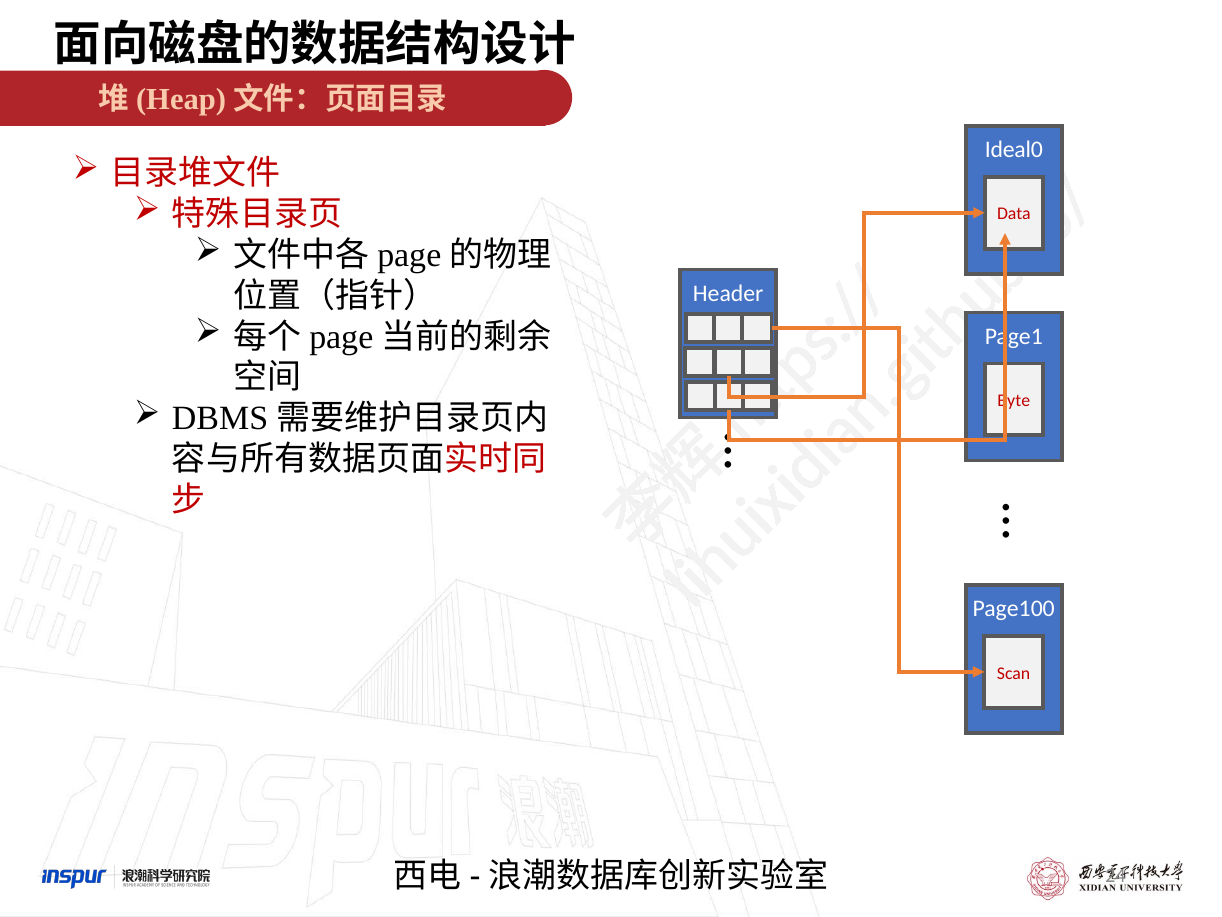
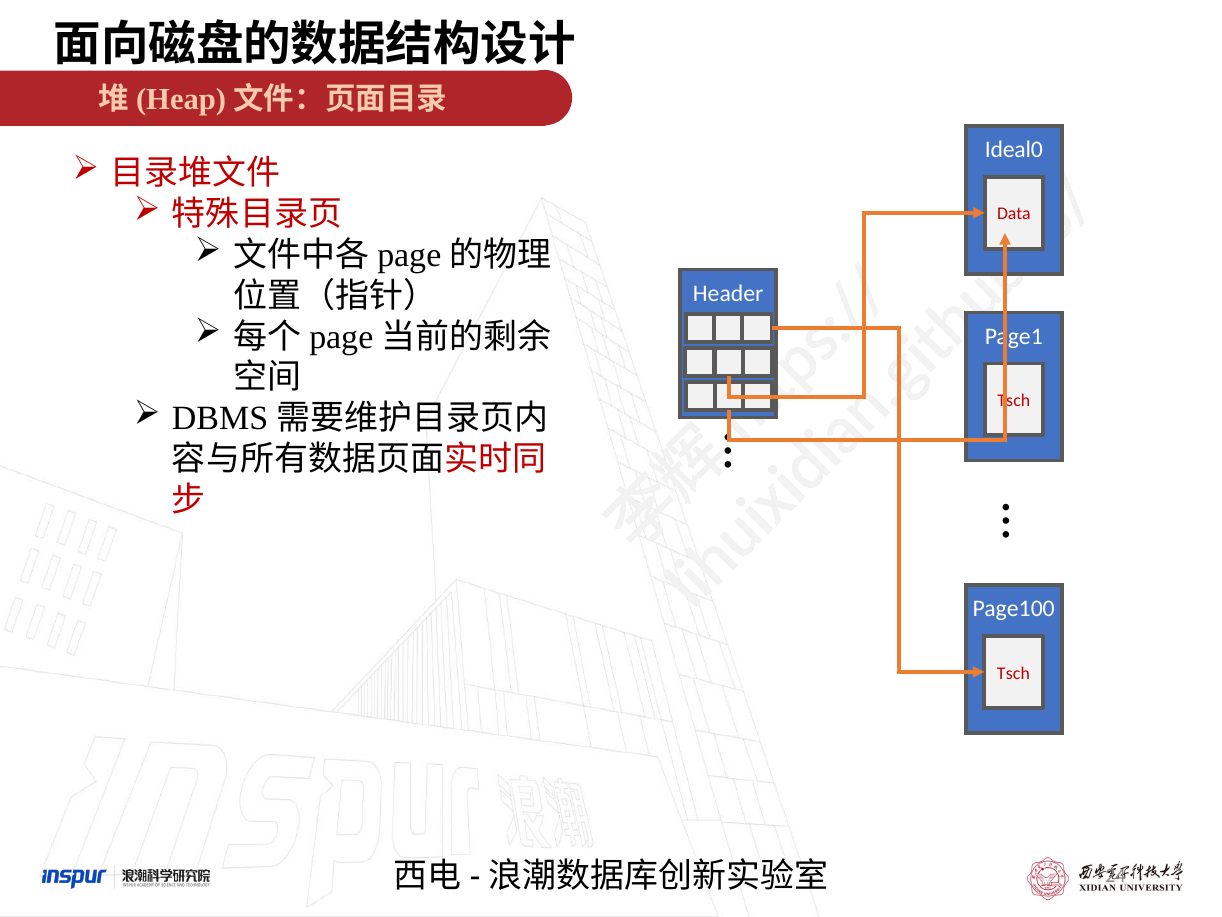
Byte: Byte -> Tsch (1014, 400)
Scan: Scan -> Tsch (1013, 673)
